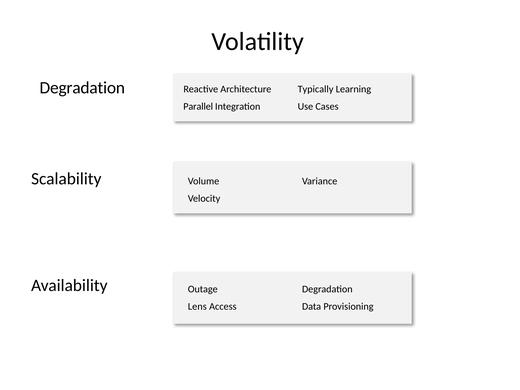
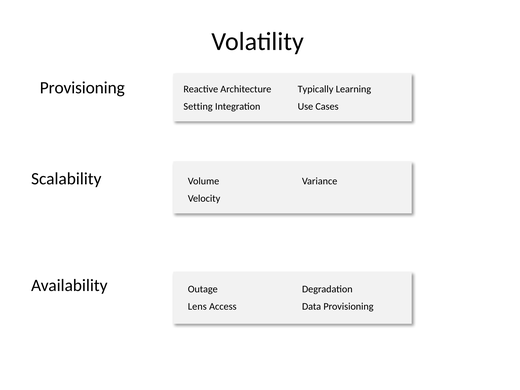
Degradation: Degradation -> Provisioning (82, 88)
Parallel: Parallel -> Setting (198, 106)
